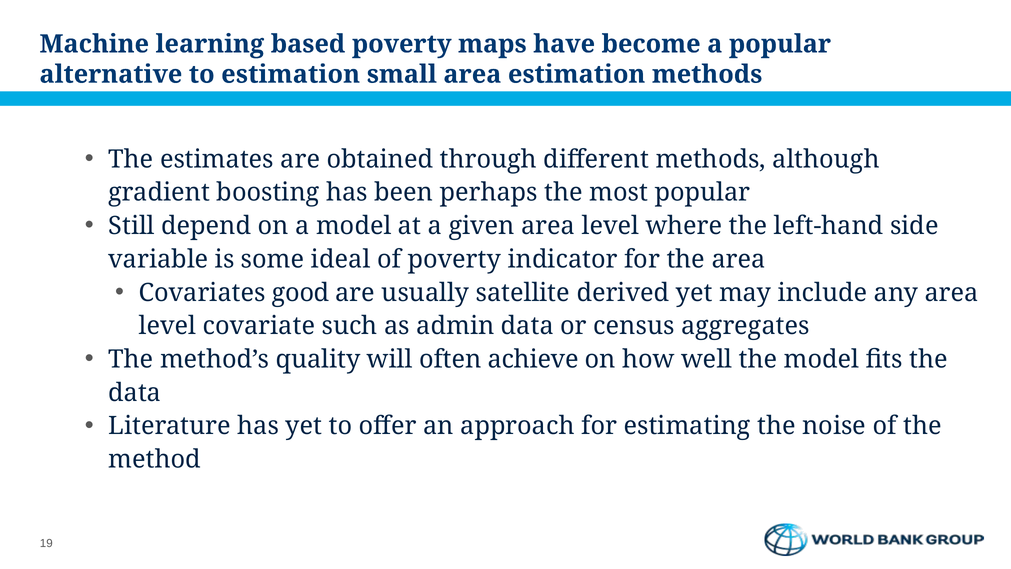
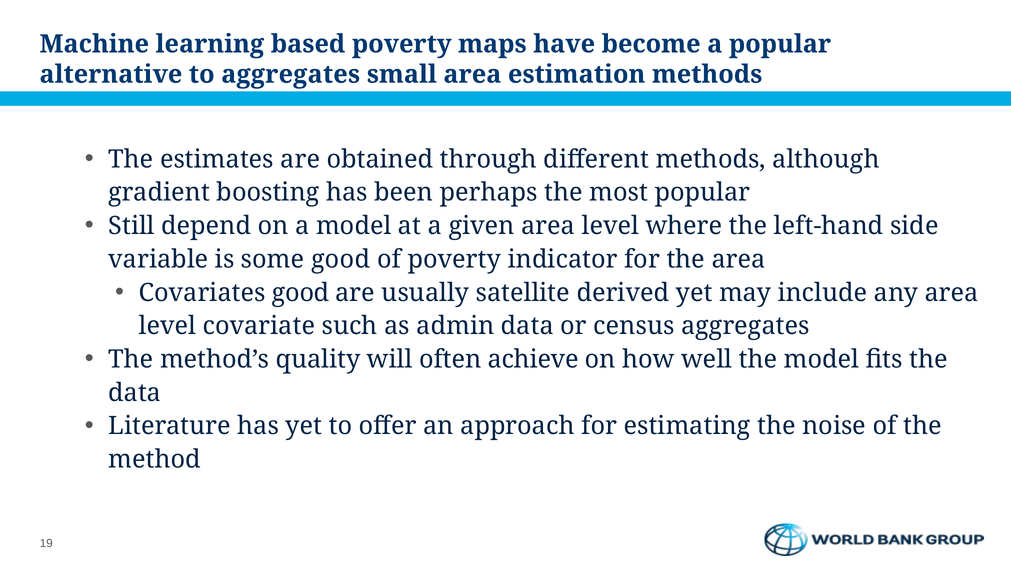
to estimation: estimation -> aggregates (291, 74)
some ideal: ideal -> good (341, 259)
